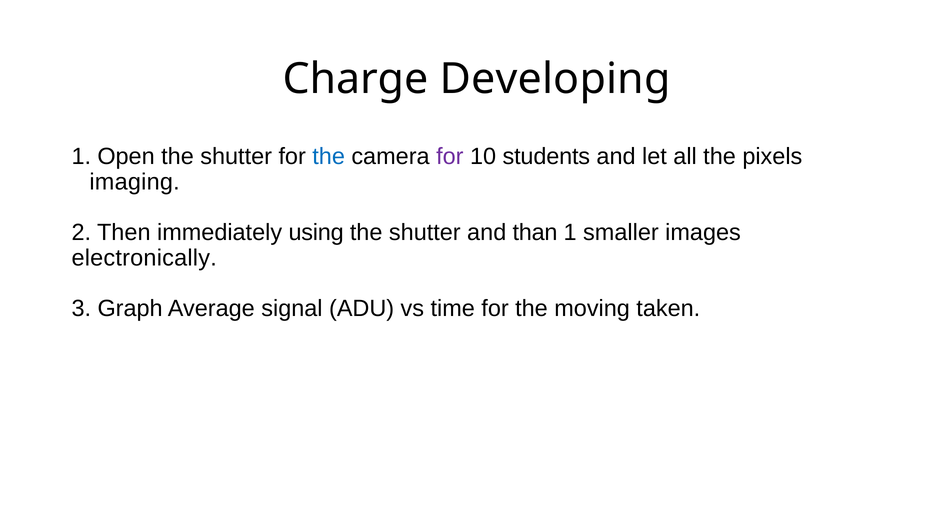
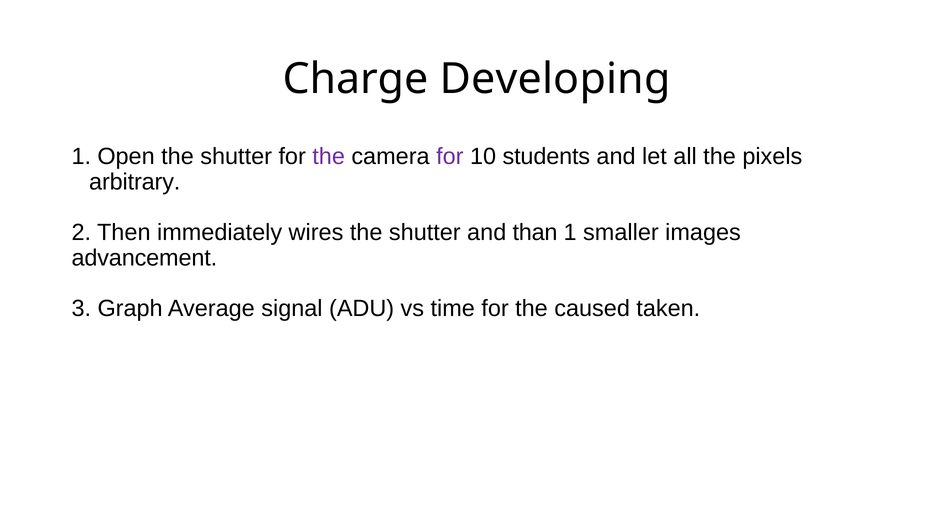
the colour: blue -> purple (329, 156)
imaging: imaging -> arbitrary (135, 182)
using: using -> wires (316, 232)
electronically: electronically -> advancement (144, 258)
moving: moving -> caused (592, 308)
